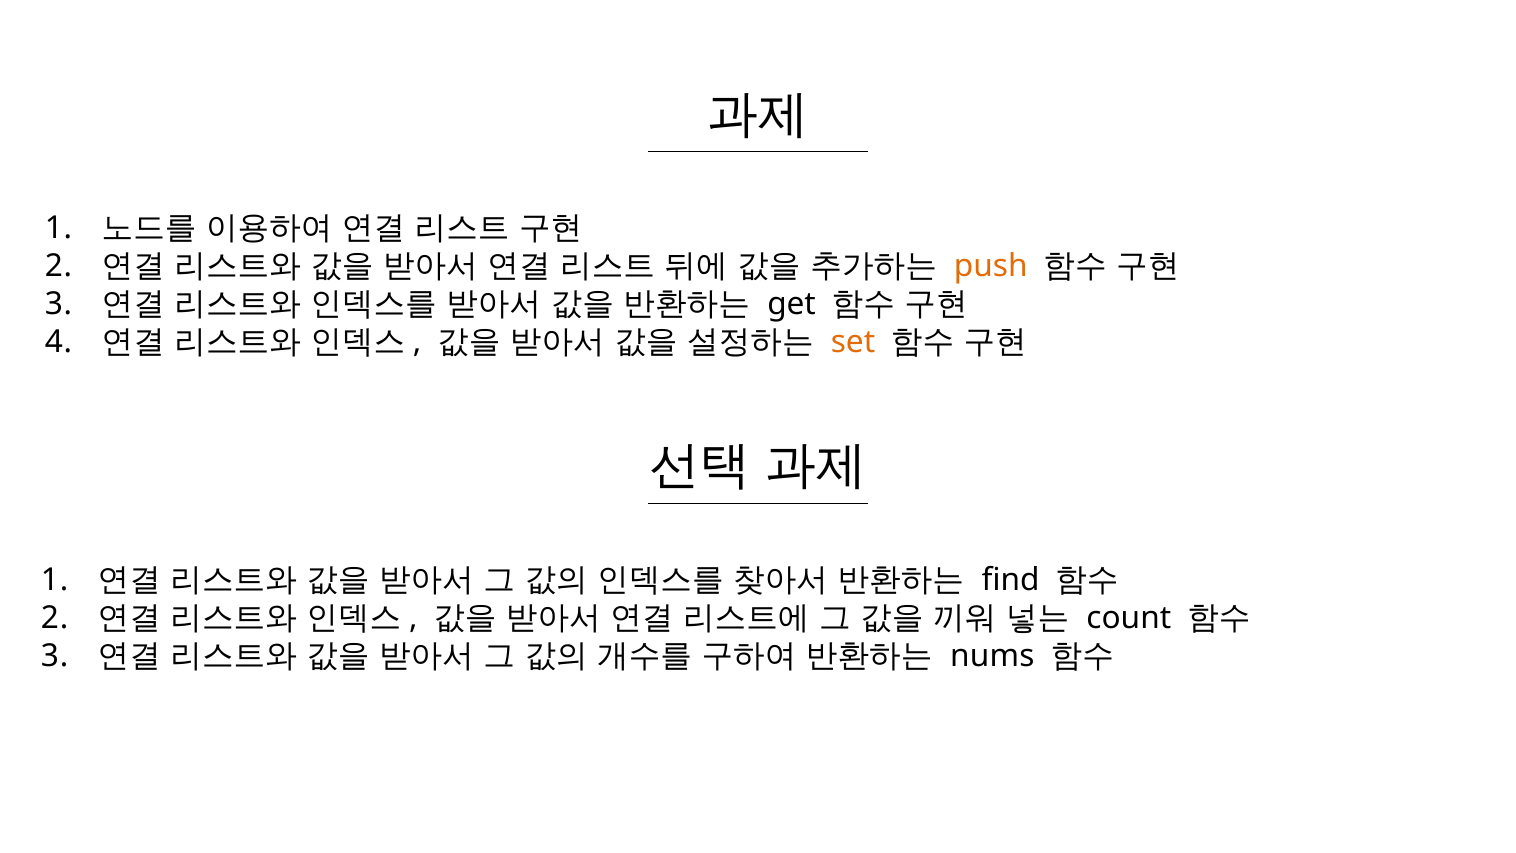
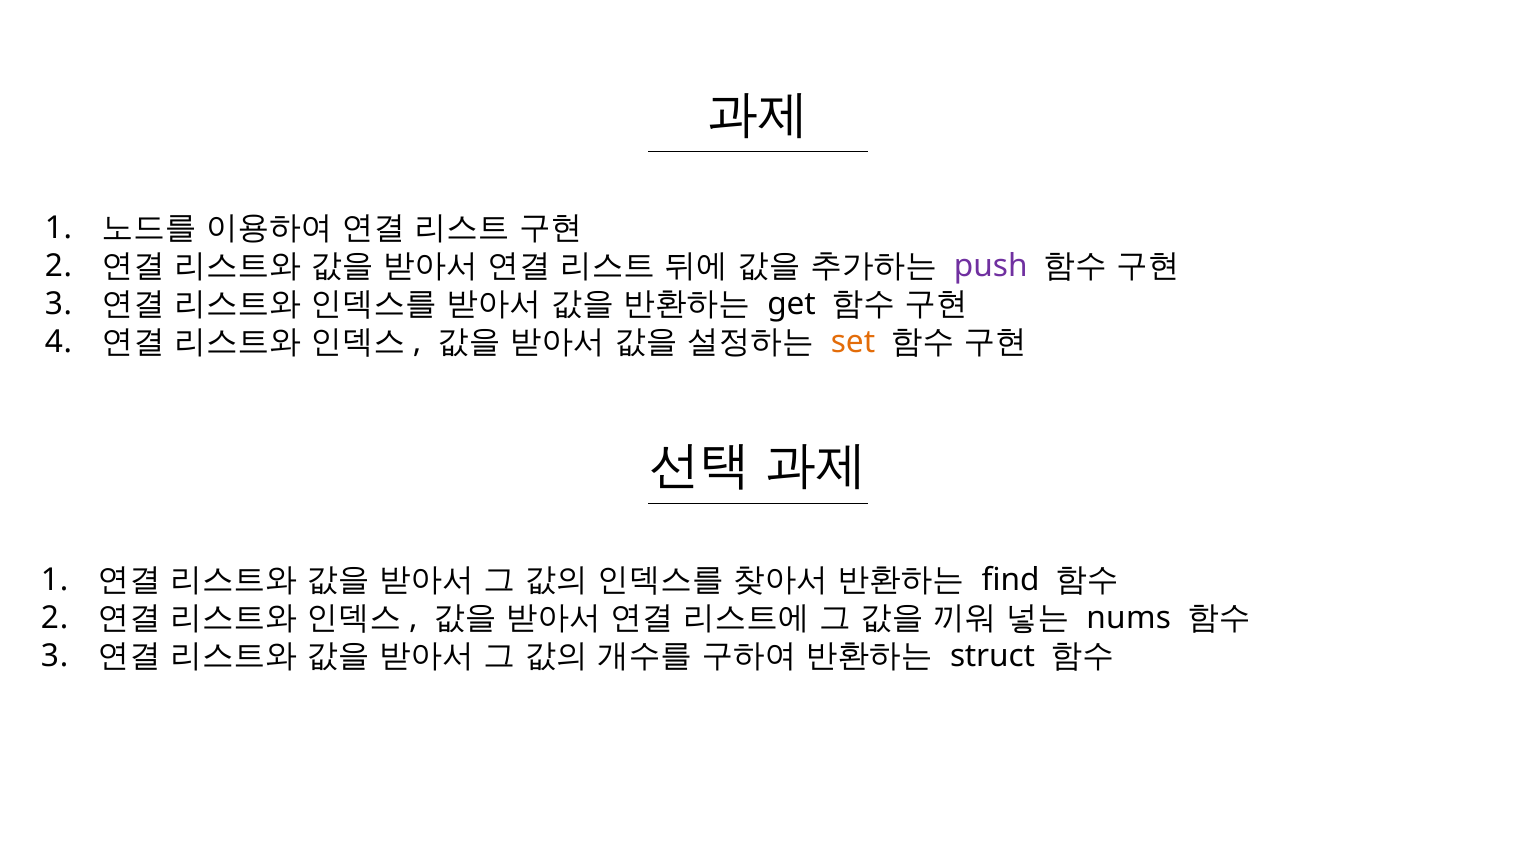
push colour: orange -> purple (991, 266)
count: count -> nums (1129, 618)
nums: nums -> struct (992, 656)
